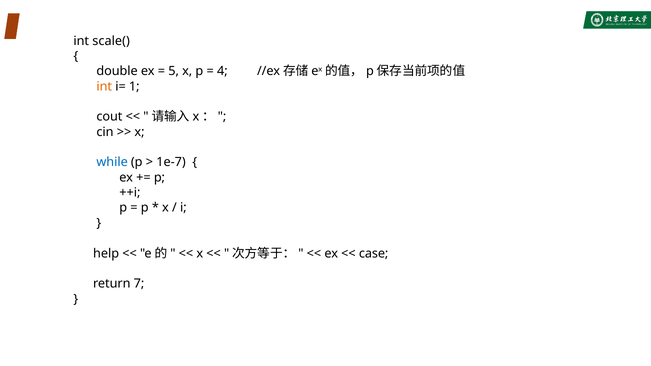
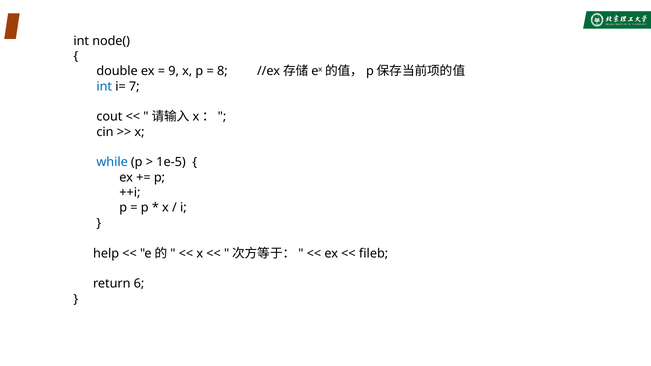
scale(: scale( -> node( (111, 41)
5: 5 -> 9 (174, 71)
4: 4 -> 8 (222, 71)
int colour: orange -> blue (104, 86)
1: 1 -> 7 (134, 86)
1e-7: 1e-7 -> 1e-5 (171, 162)
case: case -> fileb (374, 253)
7: 7 -> 6 (139, 284)
